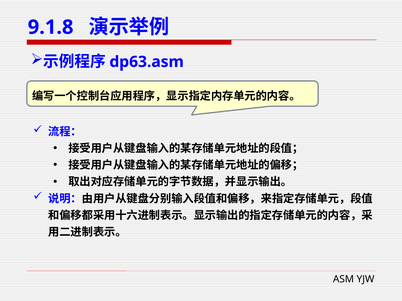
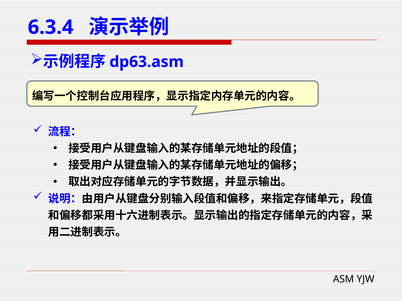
9.1.8: 9.1.8 -> 6.3.4 (51, 27)
